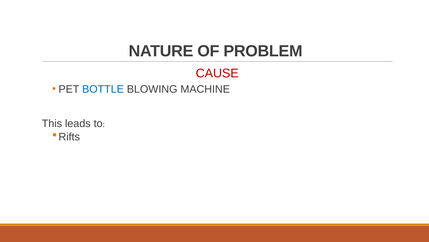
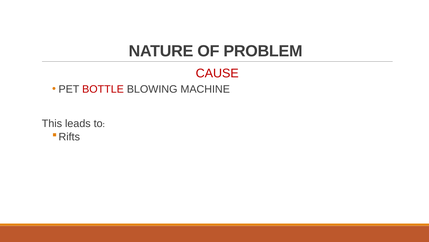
BOTTLE colour: blue -> red (103, 89)
